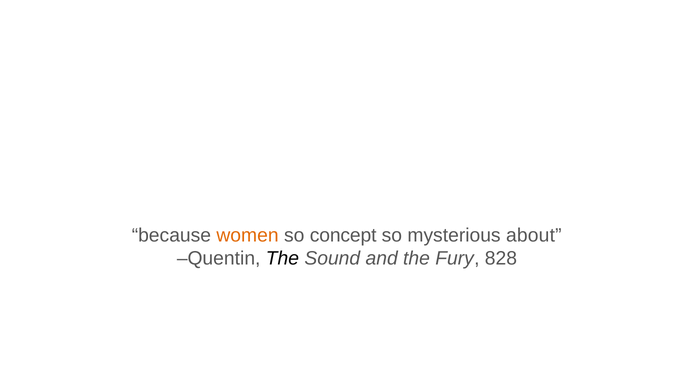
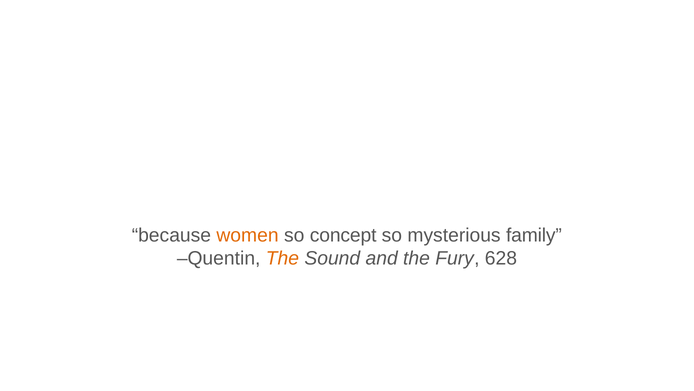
about: about -> family (534, 235)
The colour: black -> orange (282, 258)
828: 828 -> 628 (501, 258)
